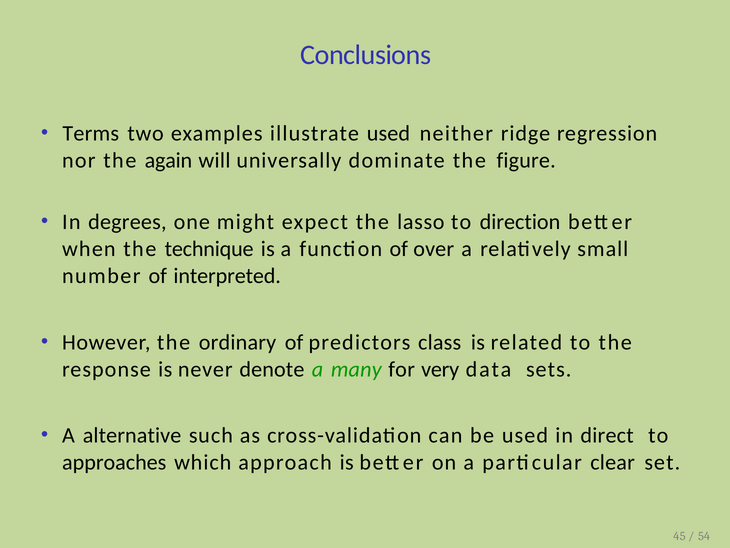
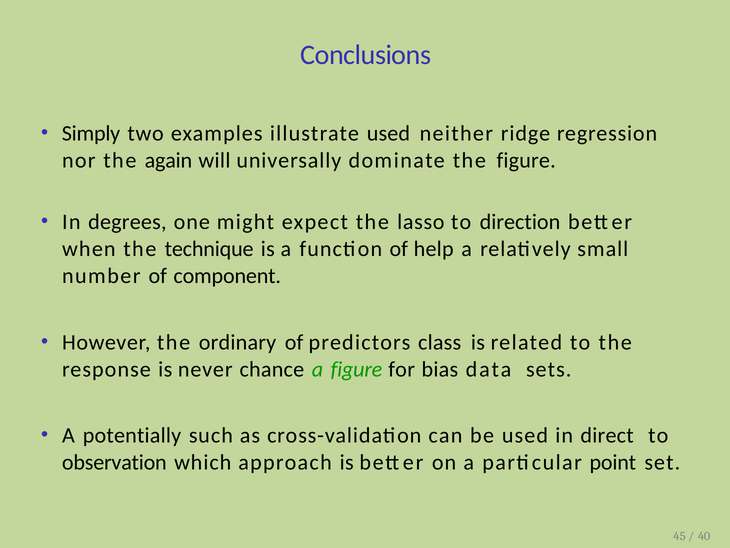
Terms: Terms -> Simply (91, 134)
over: over -> help (434, 249)
interpreted: interpreted -> component (227, 276)
denote: denote -> chance (272, 369)
a many: many -> figure (356, 369)
very: very -> bias (440, 369)
alternative: alternative -> potentially (132, 436)
approaches: approaches -> observation (114, 463)
clear: clear -> point (613, 463)
54: 54 -> 40 (704, 536)
